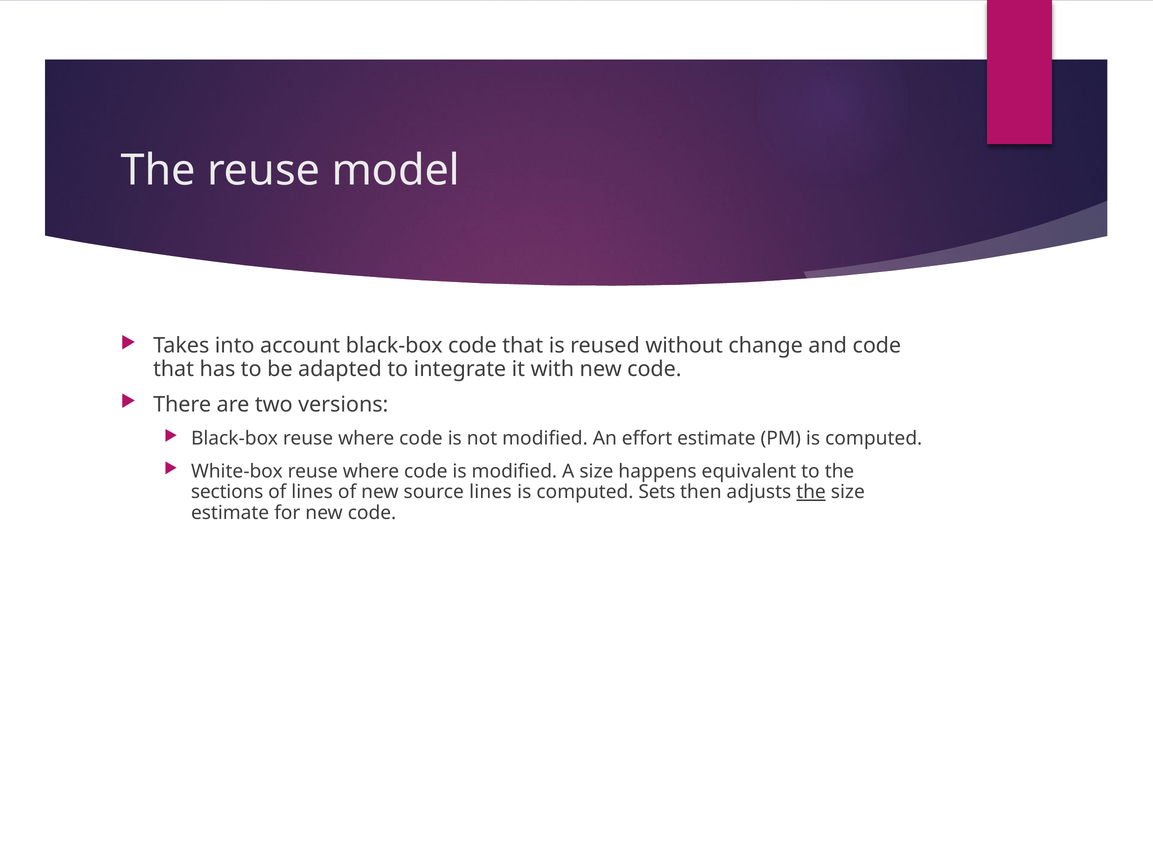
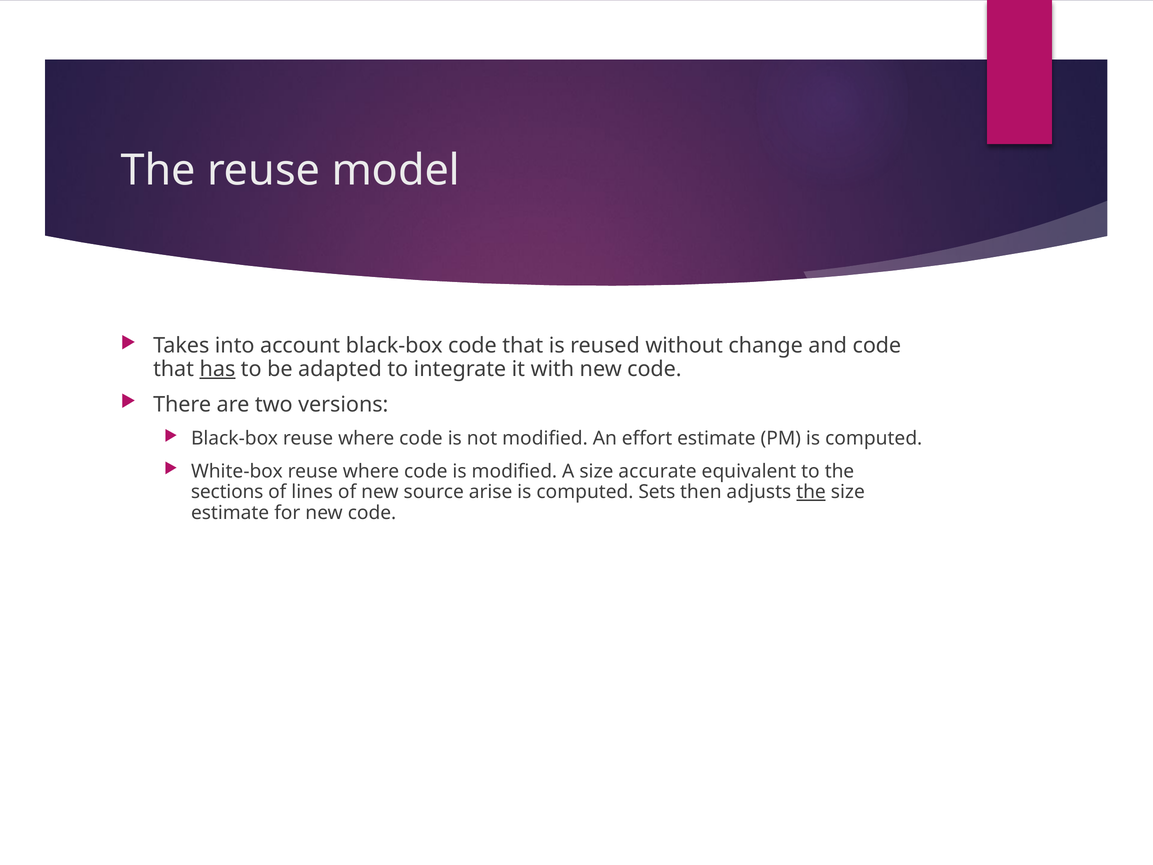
has underline: none -> present (217, 369)
happens: happens -> accurate (657, 471)
source lines: lines -> arise (491, 492)
